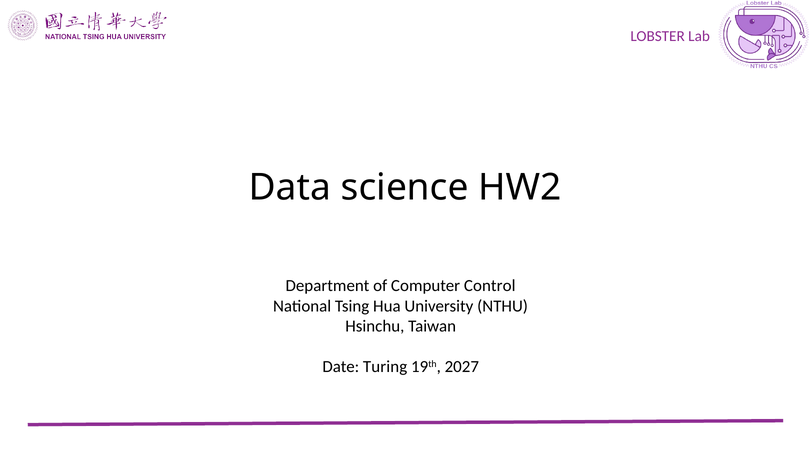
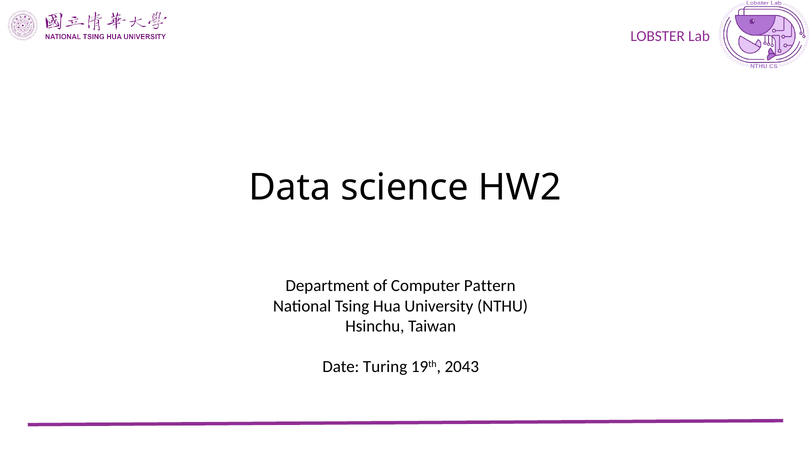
Control: Control -> Pattern (490, 286)
2027: 2027 -> 2043 (462, 367)
